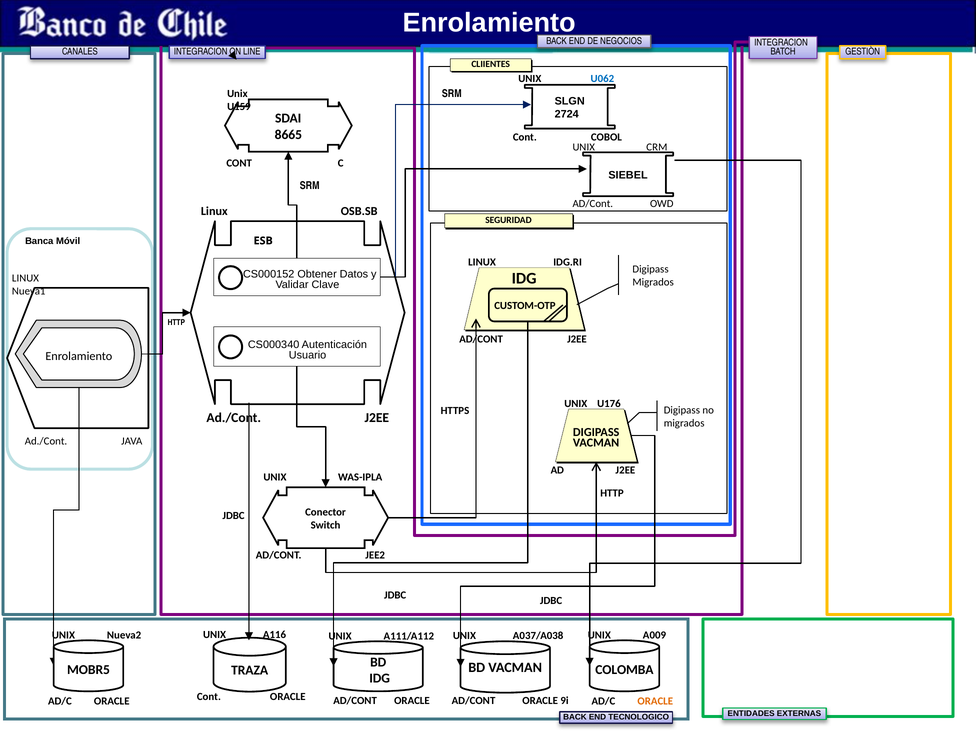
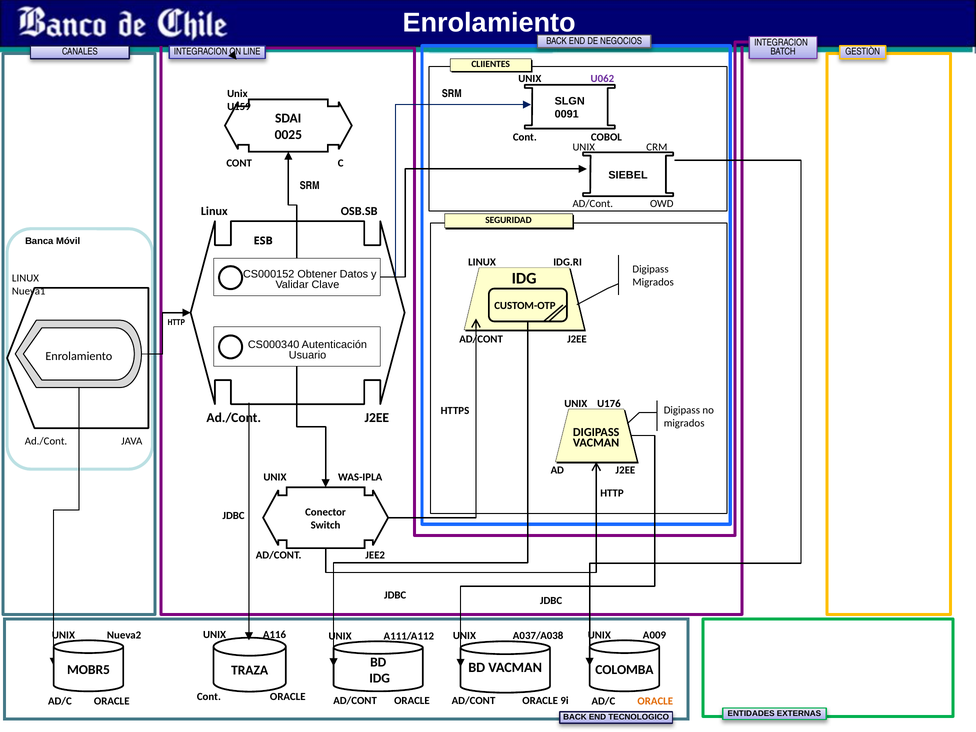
U062 colour: blue -> purple (602, 78)
2724: 2724 -> 0091 (567, 114)
8665: 8665 -> 0025 (288, 135)
